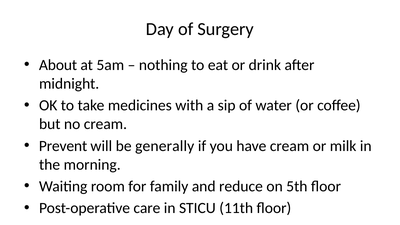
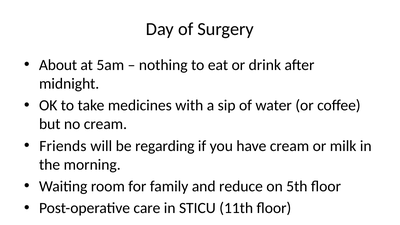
Prevent: Prevent -> Friends (63, 146)
generally: generally -> regarding (165, 146)
